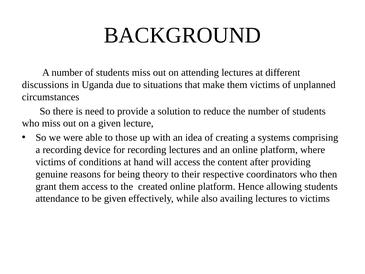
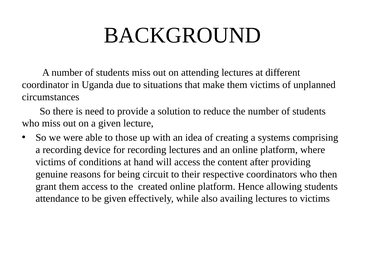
discussions: discussions -> coordinator (45, 85)
theory: theory -> circuit (156, 174)
